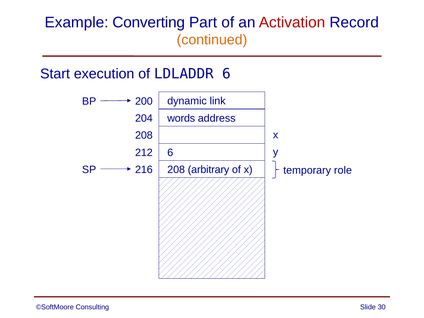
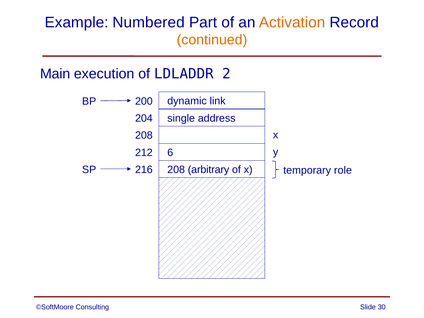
Converting: Converting -> Numbered (149, 22)
Activation colour: red -> orange (292, 22)
Start: Start -> Main (55, 74)
LDLADDR 6: 6 -> 2 (226, 74)
words: words -> single (181, 118)
